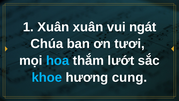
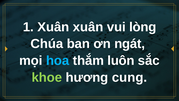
ngát: ngát -> lòng (143, 27)
tươi: tươi -> ngát (130, 44)
lướt: lướt -> luôn (121, 60)
khoe colour: light blue -> light green (47, 77)
